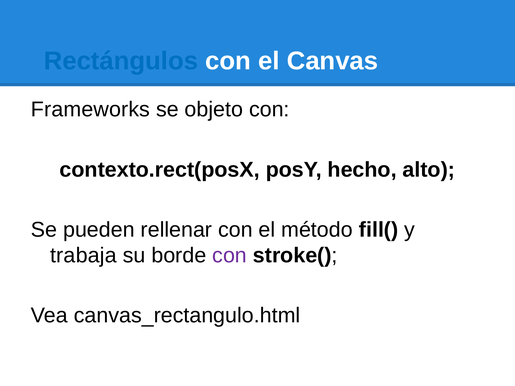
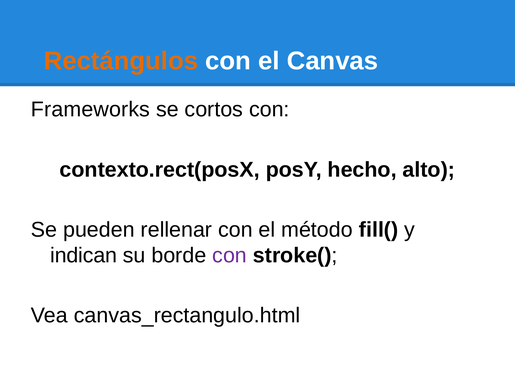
Rectángulos colour: blue -> orange (121, 61)
objeto: objeto -> cortos (214, 110)
trabaja: trabaja -> indican (84, 256)
